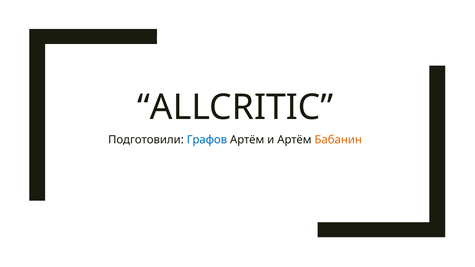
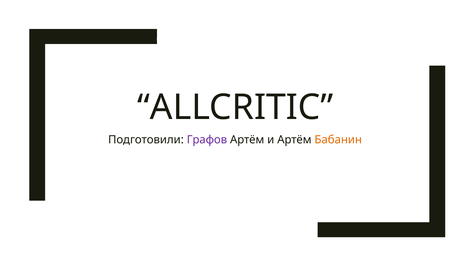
Графов colour: blue -> purple (207, 140)
